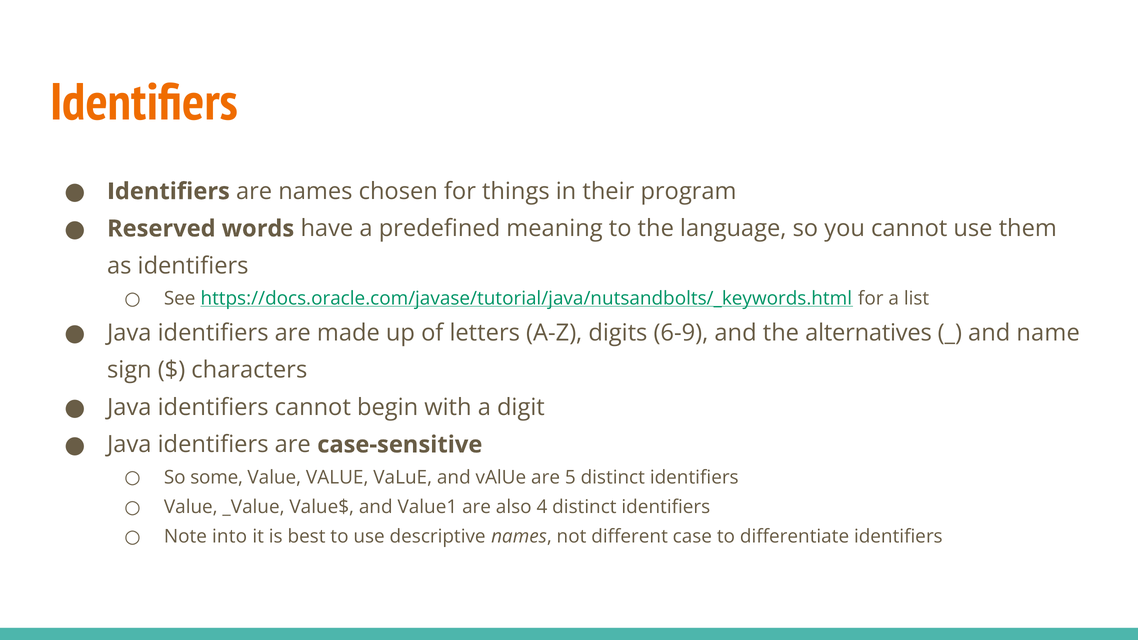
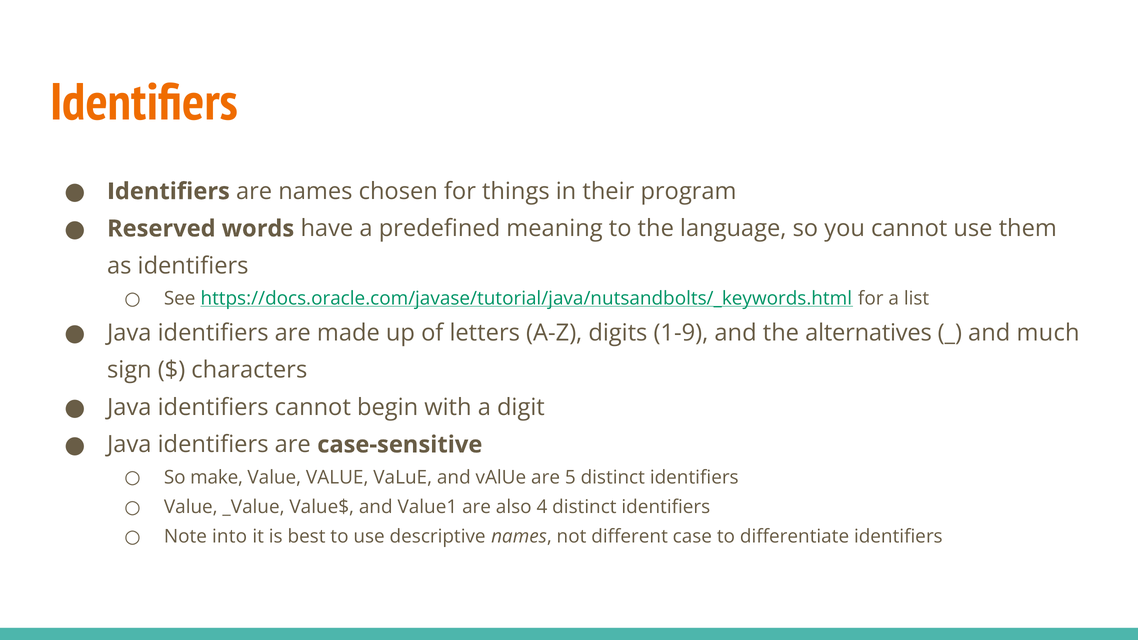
6-9: 6-9 -> 1-9 (681, 333)
name: name -> much (1048, 333)
some: some -> make (217, 477)
